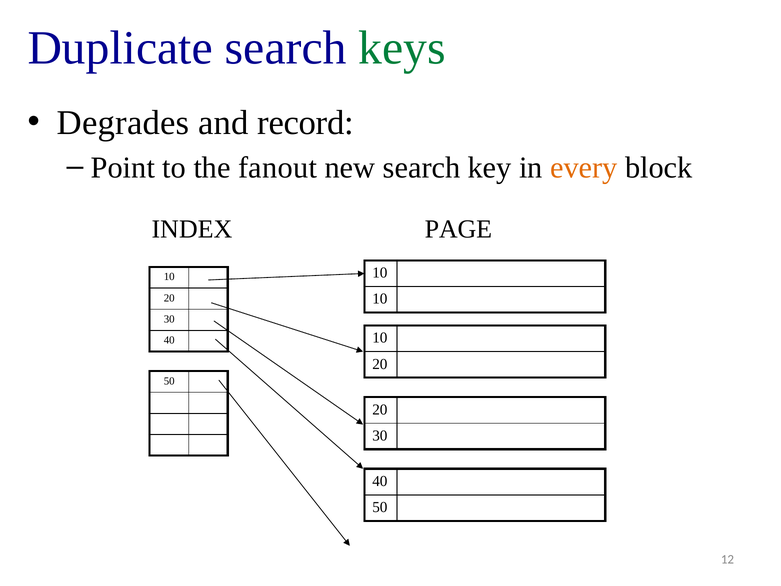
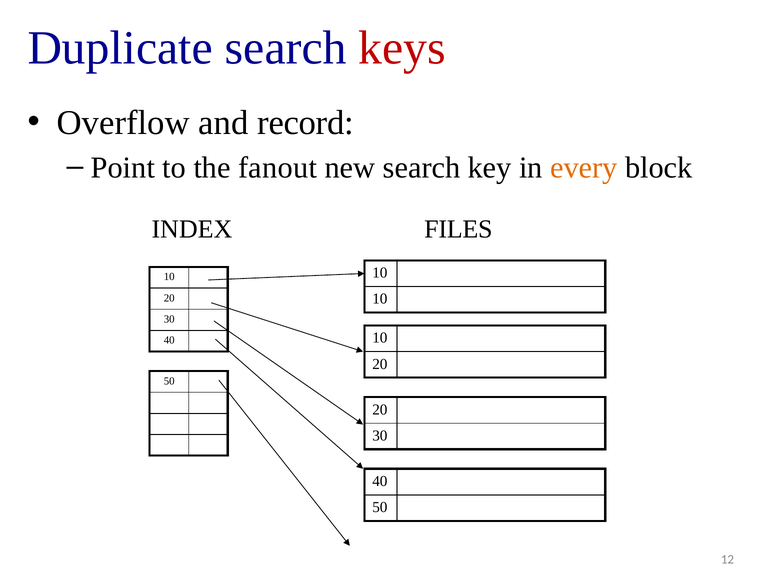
keys colour: green -> red (402, 48)
Degrades: Degrades -> Overflow (123, 123)
PAGE: PAGE -> FILES (458, 229)
